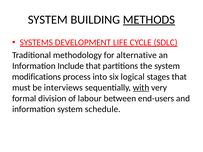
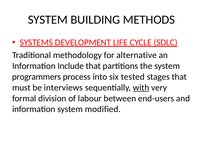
METHODS underline: present -> none (149, 20)
modifications: modifications -> programmers (37, 77)
logical: logical -> tested (133, 77)
schedule: schedule -> modified (103, 109)
